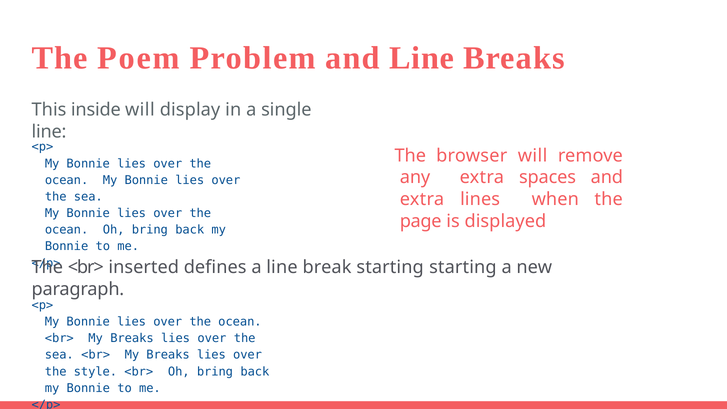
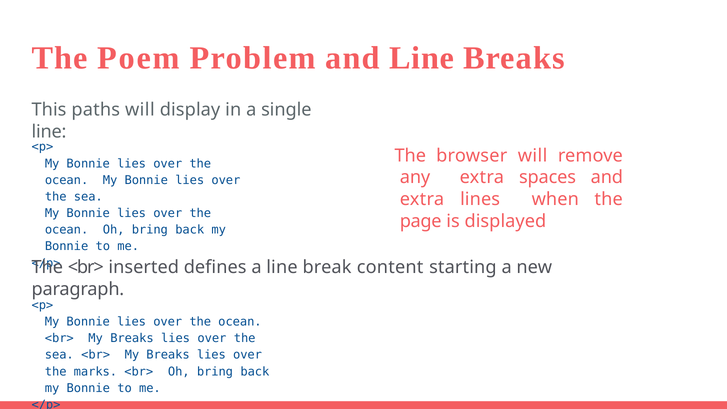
inside: inside -> paths (96, 110)
break starting: starting -> content (390, 267)
style: style -> marks (95, 371)
